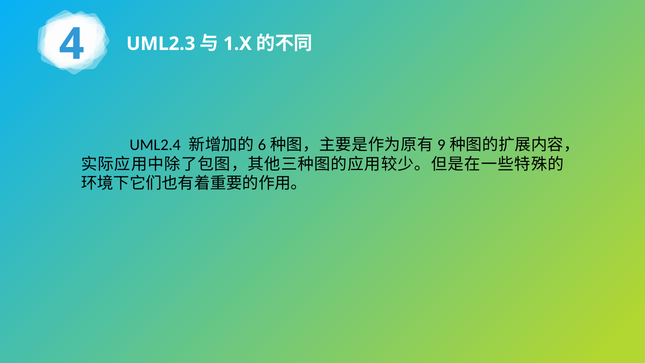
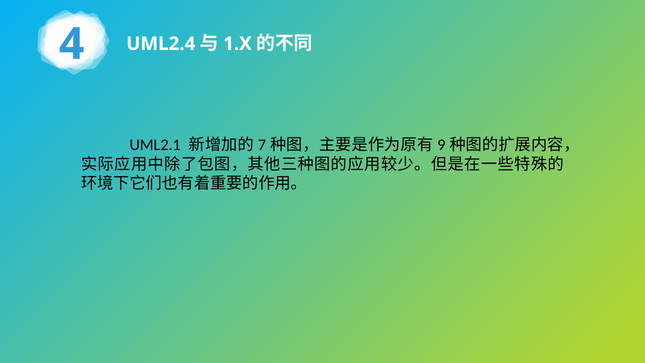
UML2.3: UML2.3 -> UML2.4 (161, 44)
UML2.4: UML2.4 -> UML2.1 (155, 145)
6: 6 -> 7 (262, 145)
